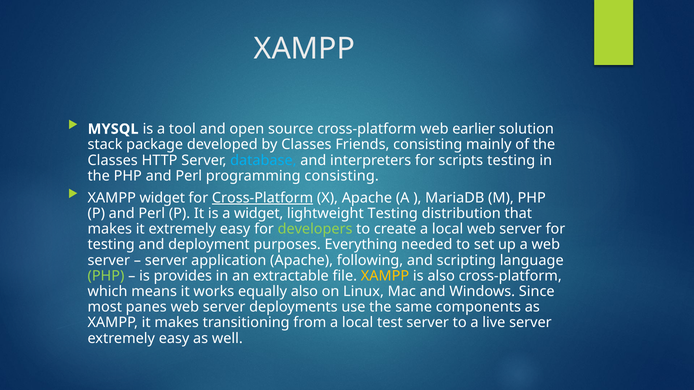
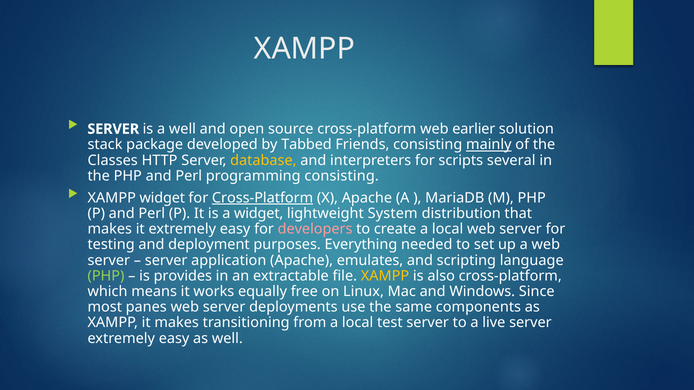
MYSQL: MYSQL -> SERVER (113, 129)
a tool: tool -> well (182, 129)
by Classes: Classes -> Tabbed (306, 145)
mainly underline: none -> present (489, 145)
database colour: light blue -> yellow (263, 160)
scripts testing: testing -> several (511, 160)
lightweight Testing: Testing -> System (393, 214)
developers colour: light green -> pink (315, 229)
following: following -> emulates (370, 261)
equally also: also -> free (304, 292)
